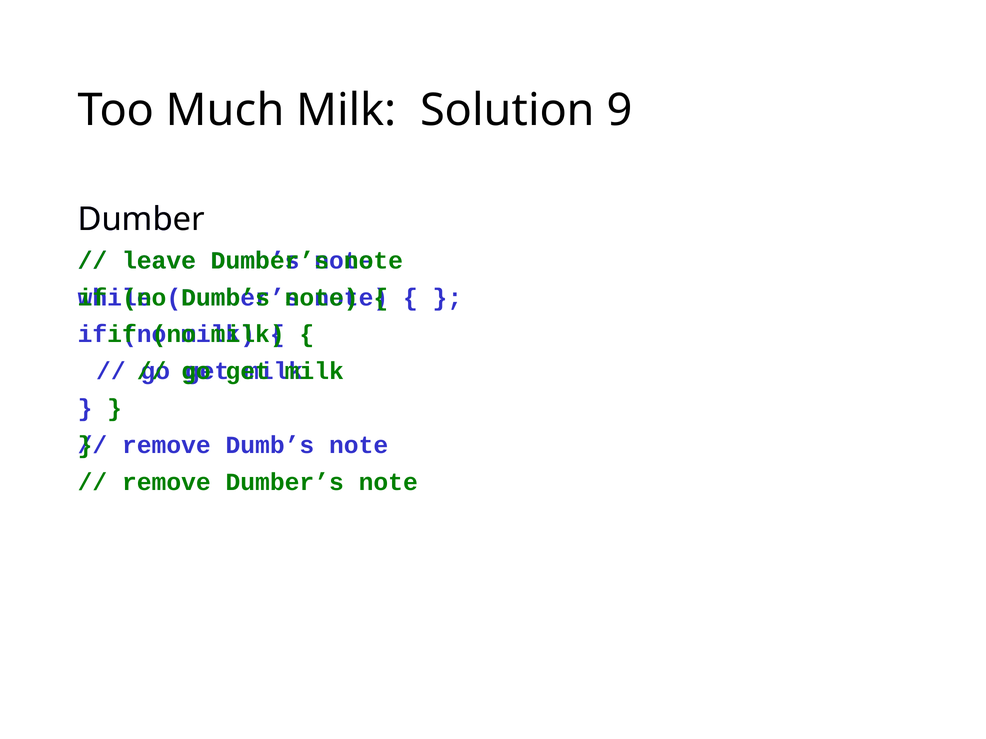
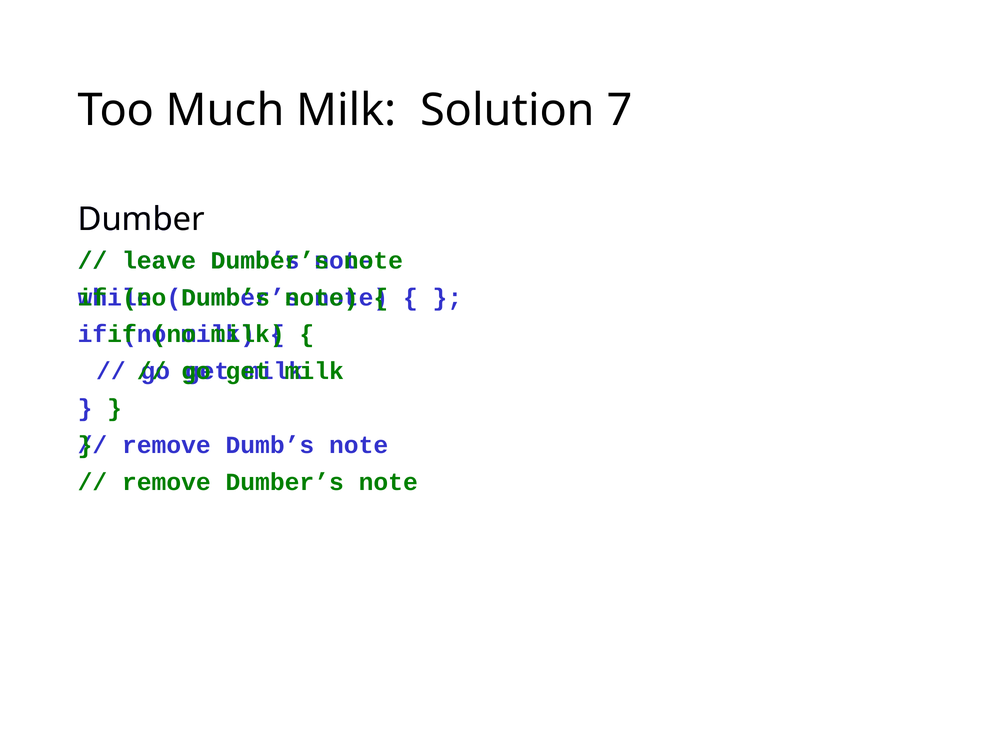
9: 9 -> 7 (620, 111)
